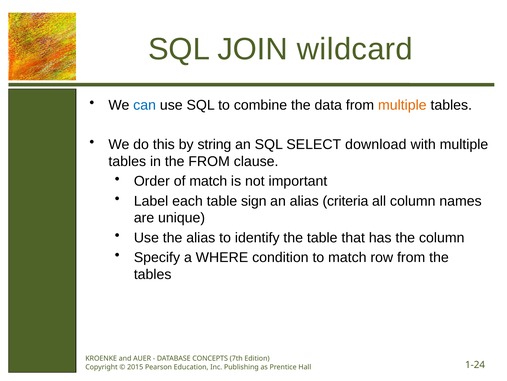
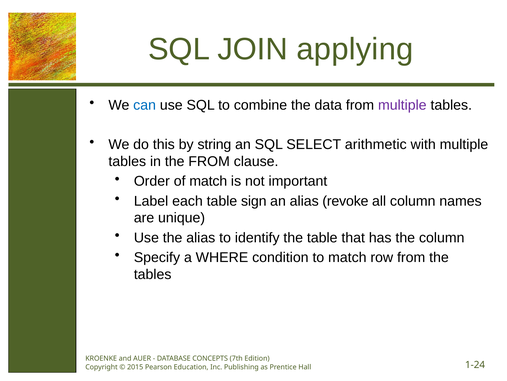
wildcard: wildcard -> applying (355, 49)
multiple colour: orange -> purple (402, 105)
download: download -> arithmetic (376, 144)
criteria: criteria -> revoke (345, 201)
